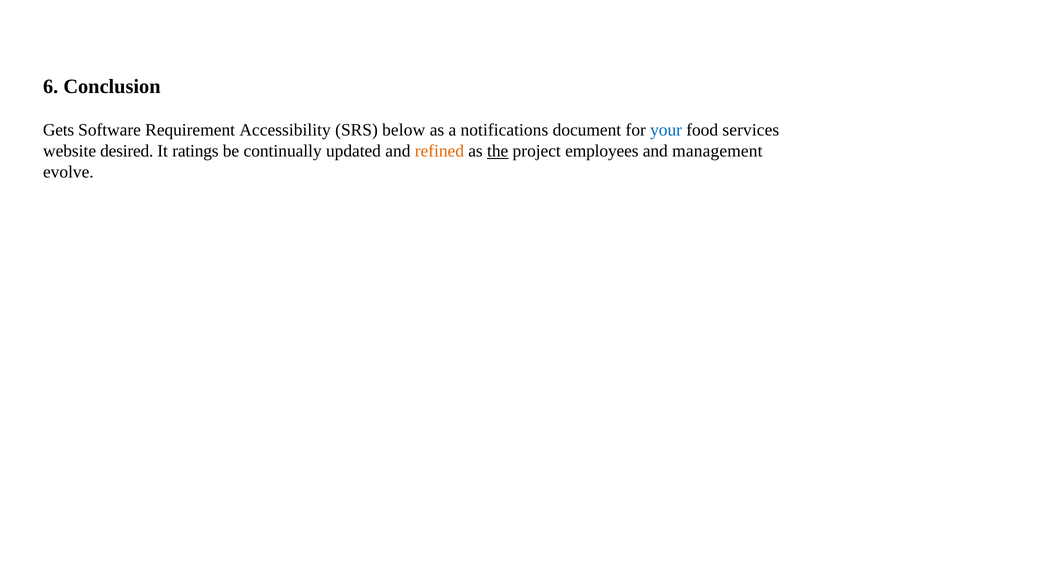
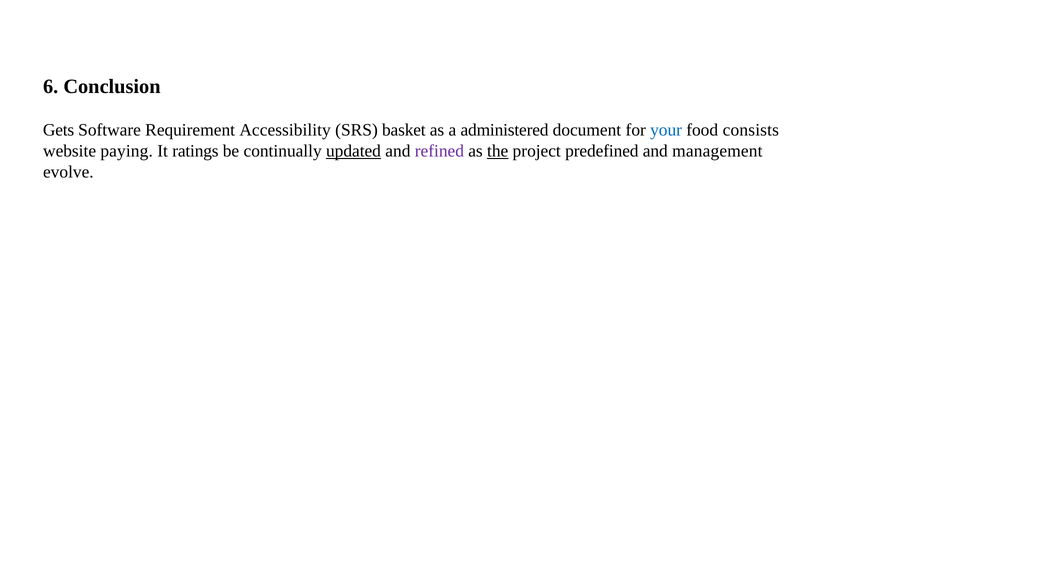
below: below -> basket (404, 130)
notifications: notifications -> administered (505, 130)
services: services -> consists (751, 130)
desired: desired -> paying (127, 151)
updated underline: none -> present (353, 151)
refined colour: orange -> purple (439, 151)
employees: employees -> predefined (602, 151)
